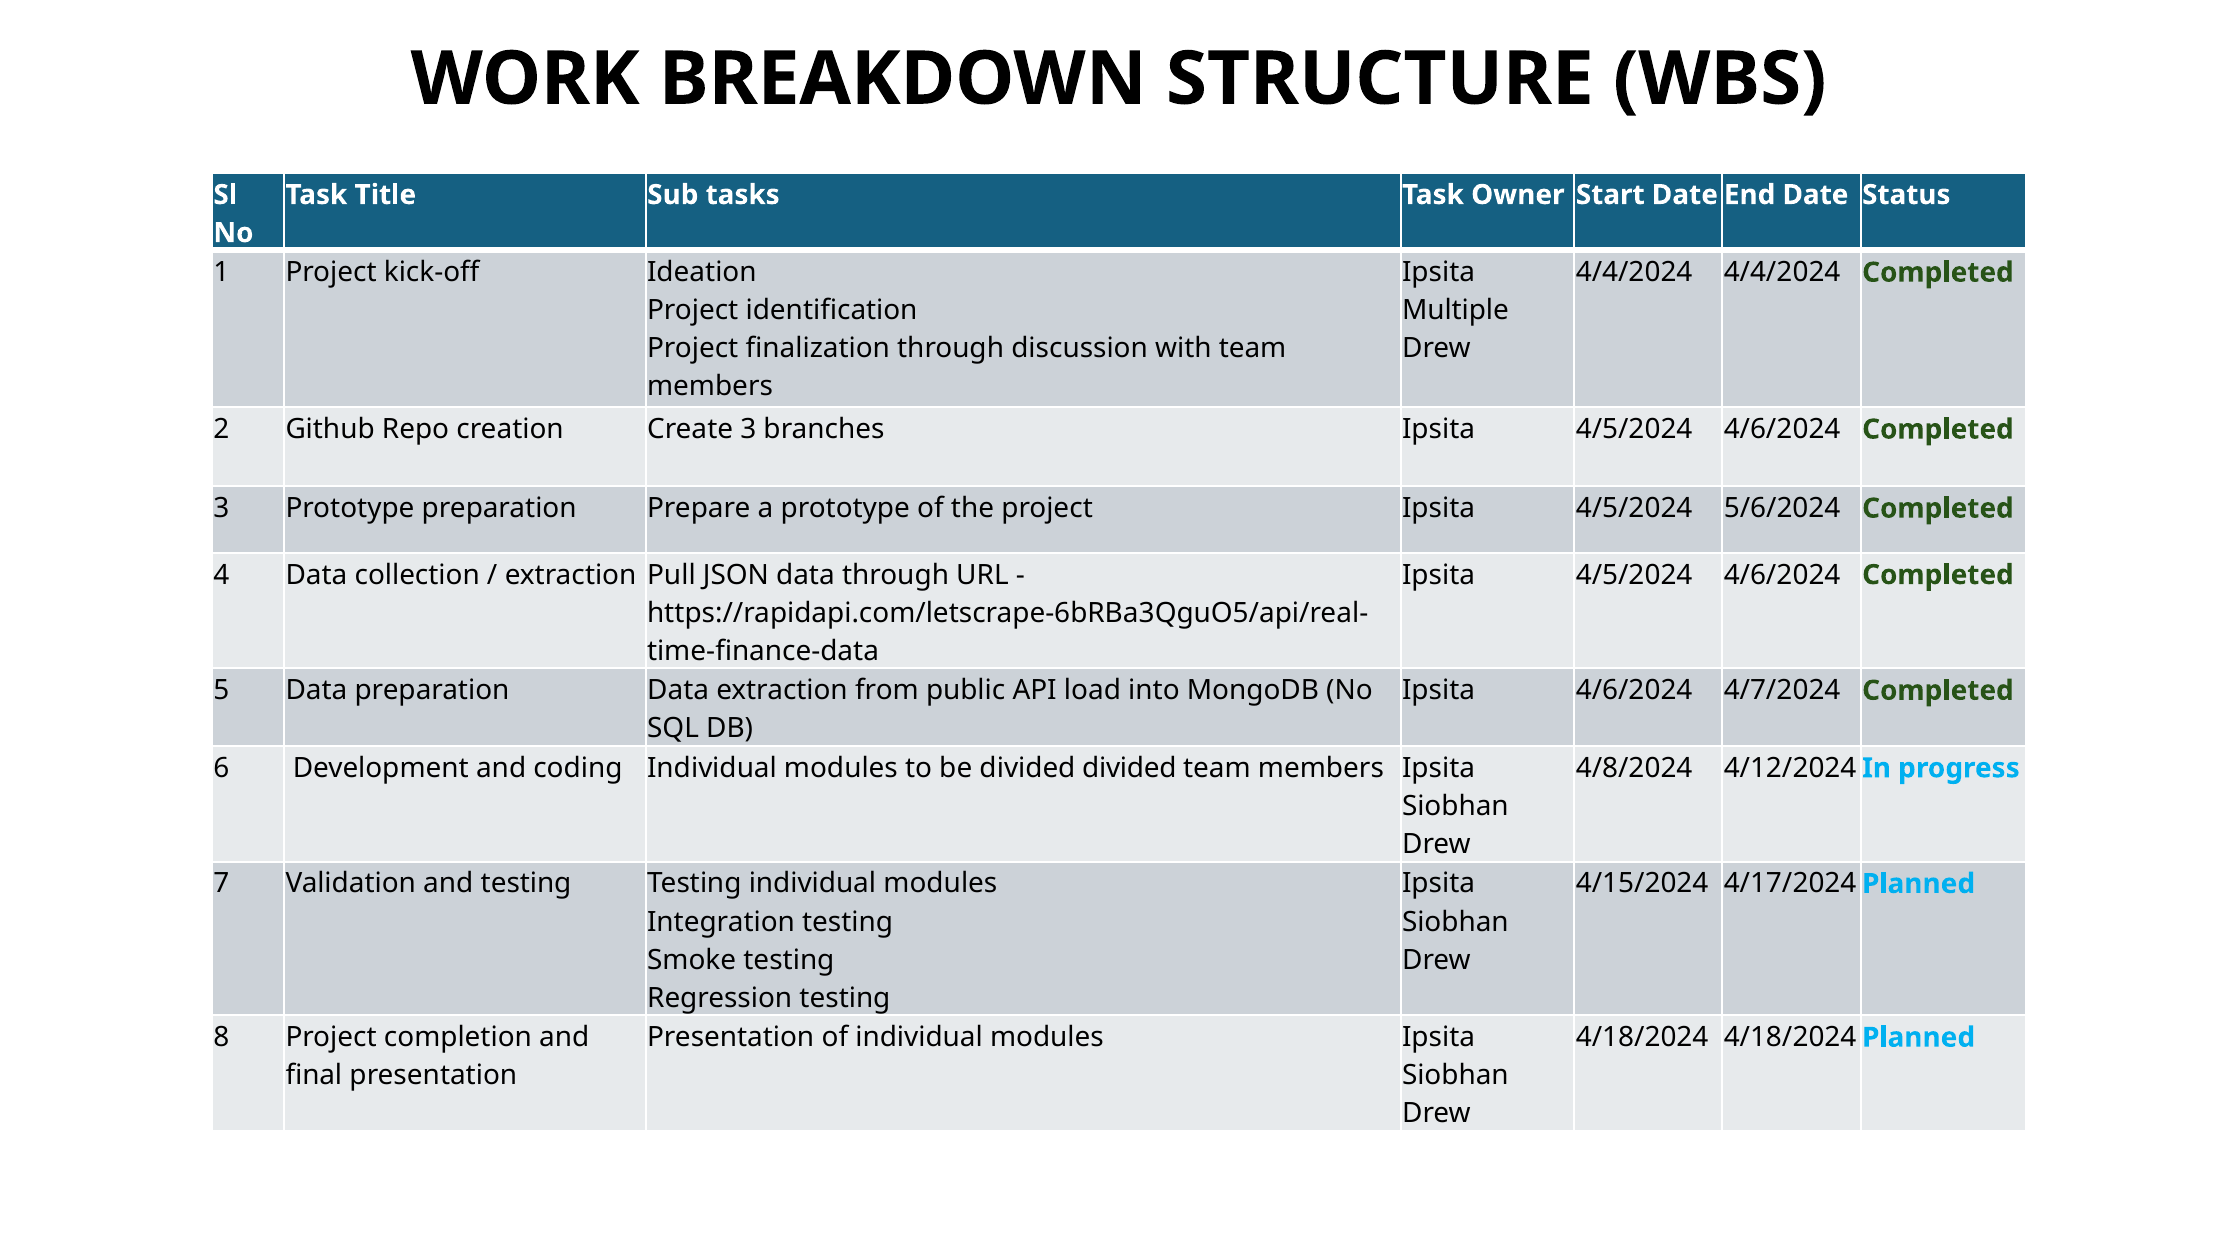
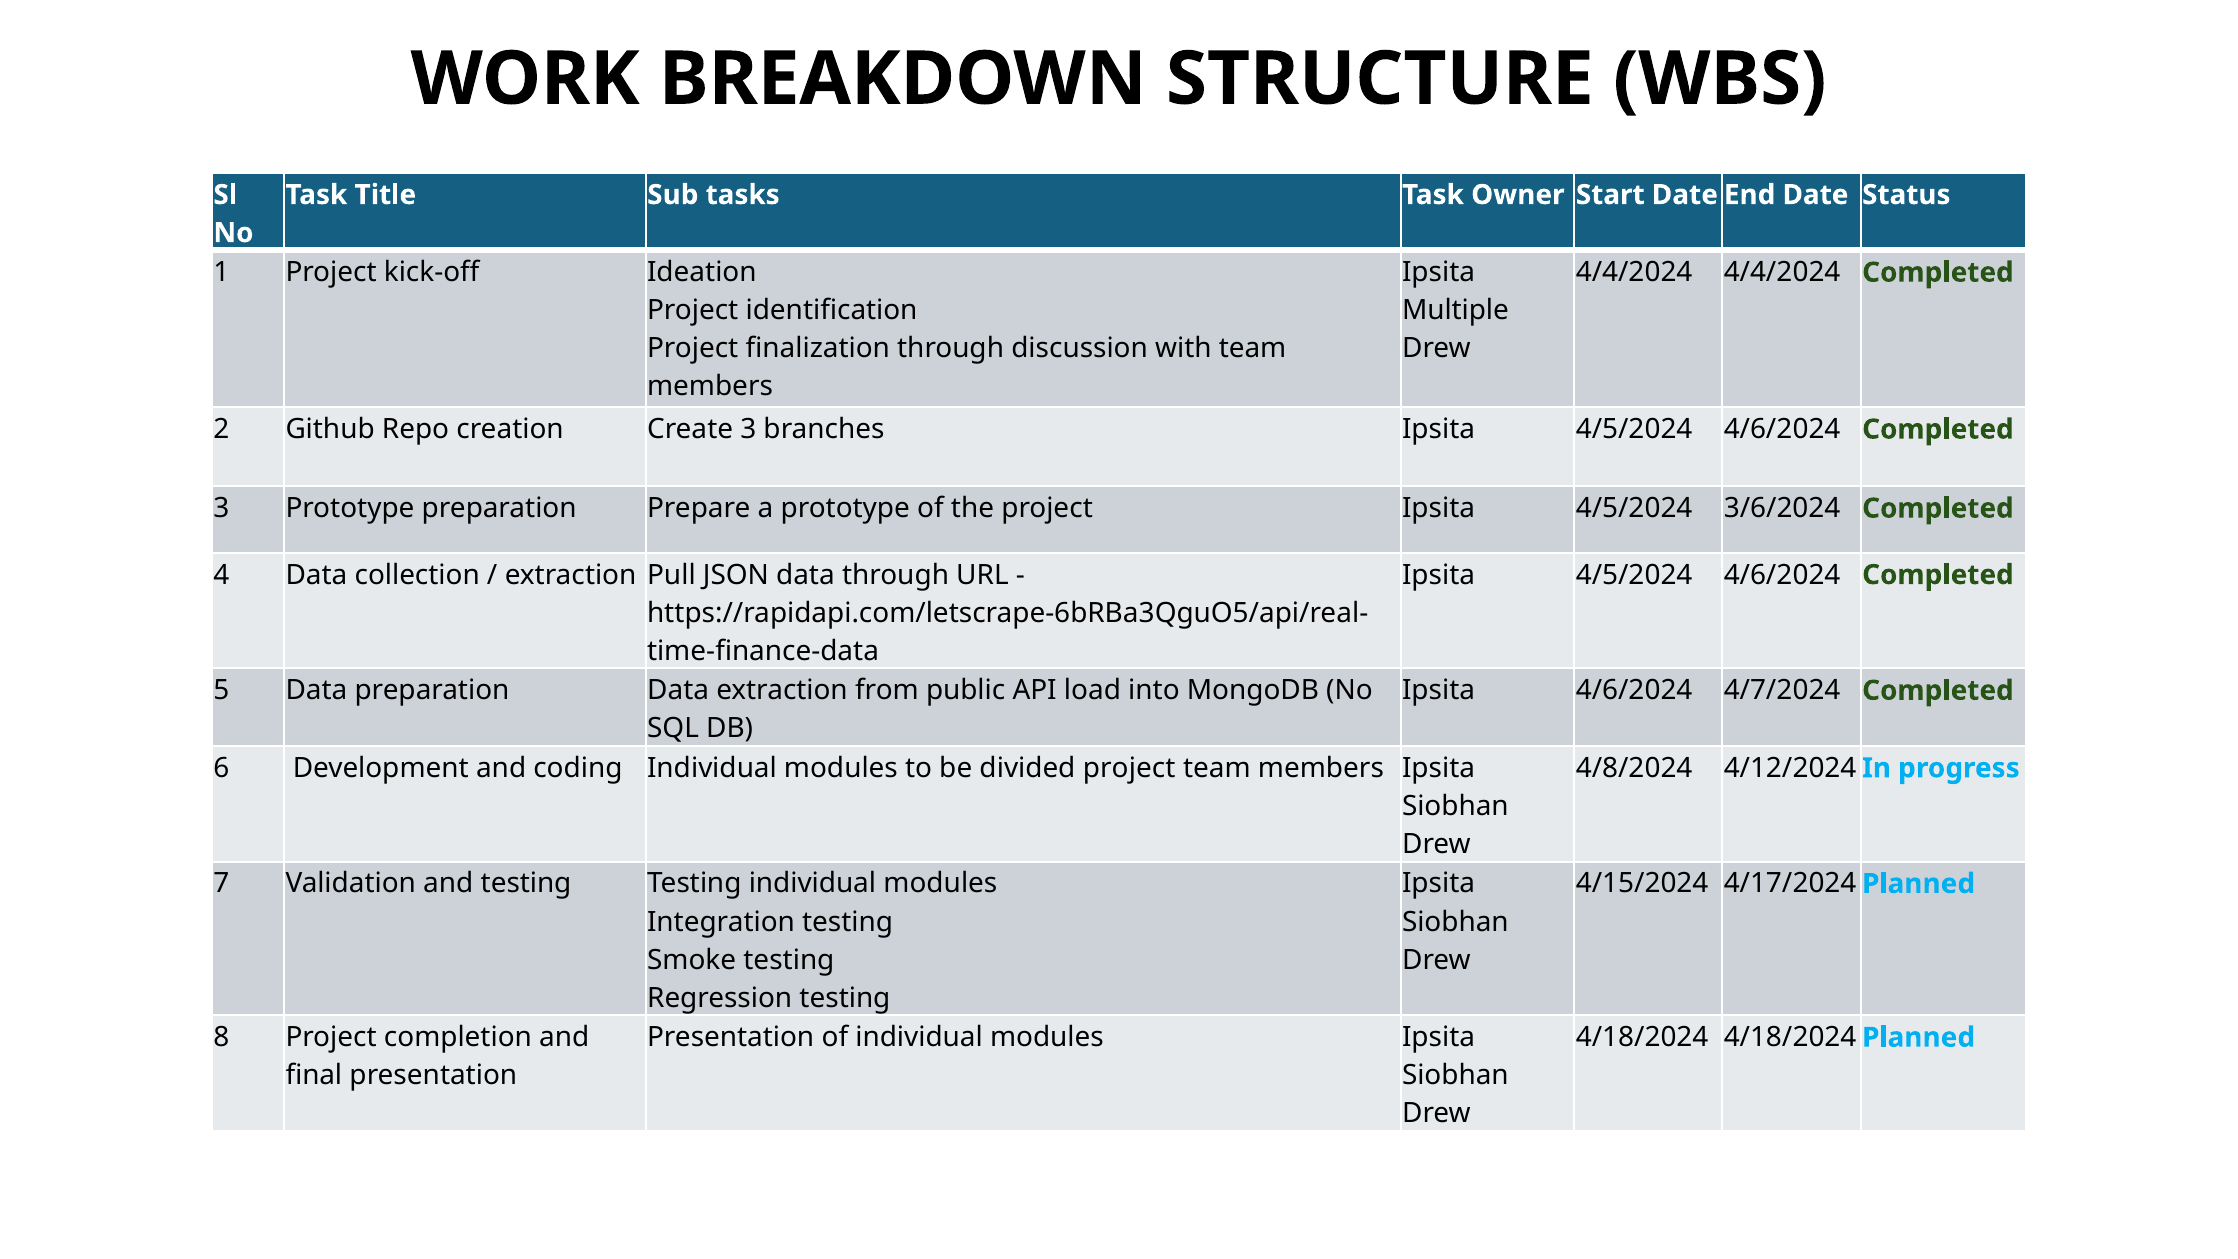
5/6/2024: 5/6/2024 -> 3/6/2024 (1782, 508)
divided divided: divided -> project (1129, 768)
